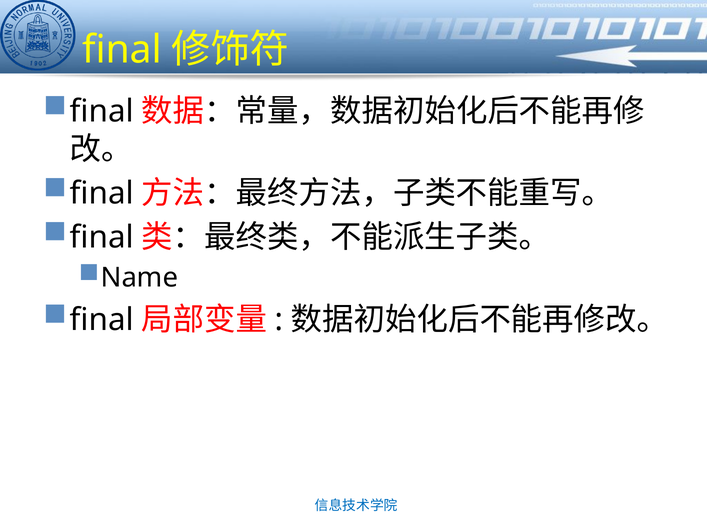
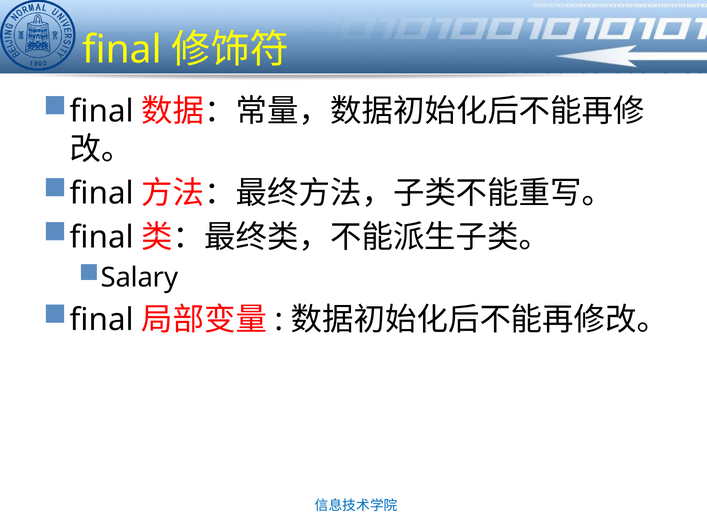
Name: Name -> Salary (139, 278)
